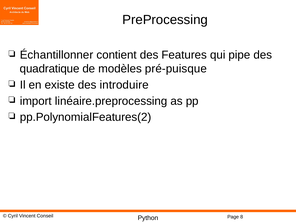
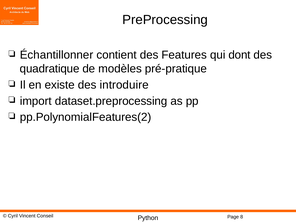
pipe: pipe -> dont (239, 55)
pré-puisque: pré-puisque -> pré-pratique (176, 69)
linéaire.preprocessing: linéaire.preprocessing -> dataset.preprocessing (111, 101)
